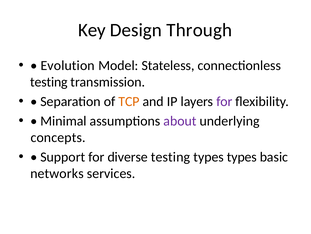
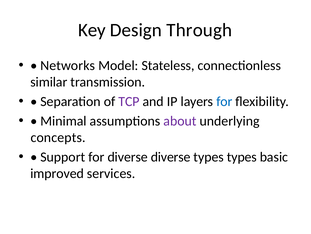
Evolution: Evolution -> Networks (68, 65)
testing: testing -> similar (49, 82)
TCP colour: orange -> purple (129, 101)
for colour: purple -> blue (224, 101)
diverse testing: testing -> diverse (171, 156)
networks: networks -> improved (57, 173)
